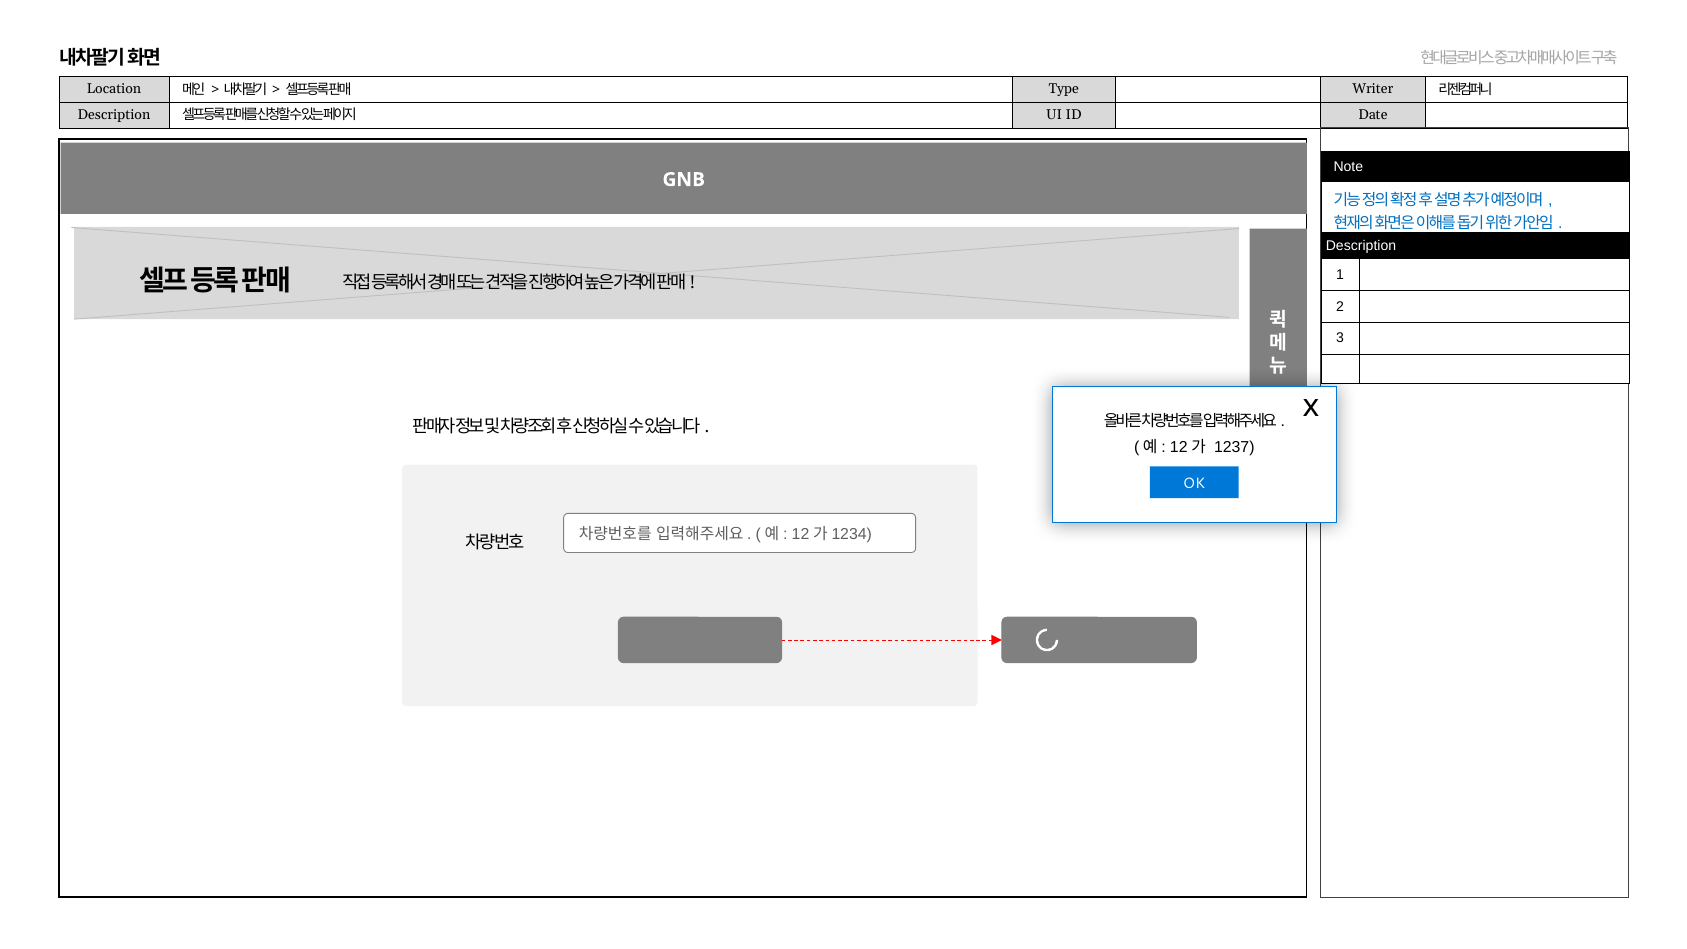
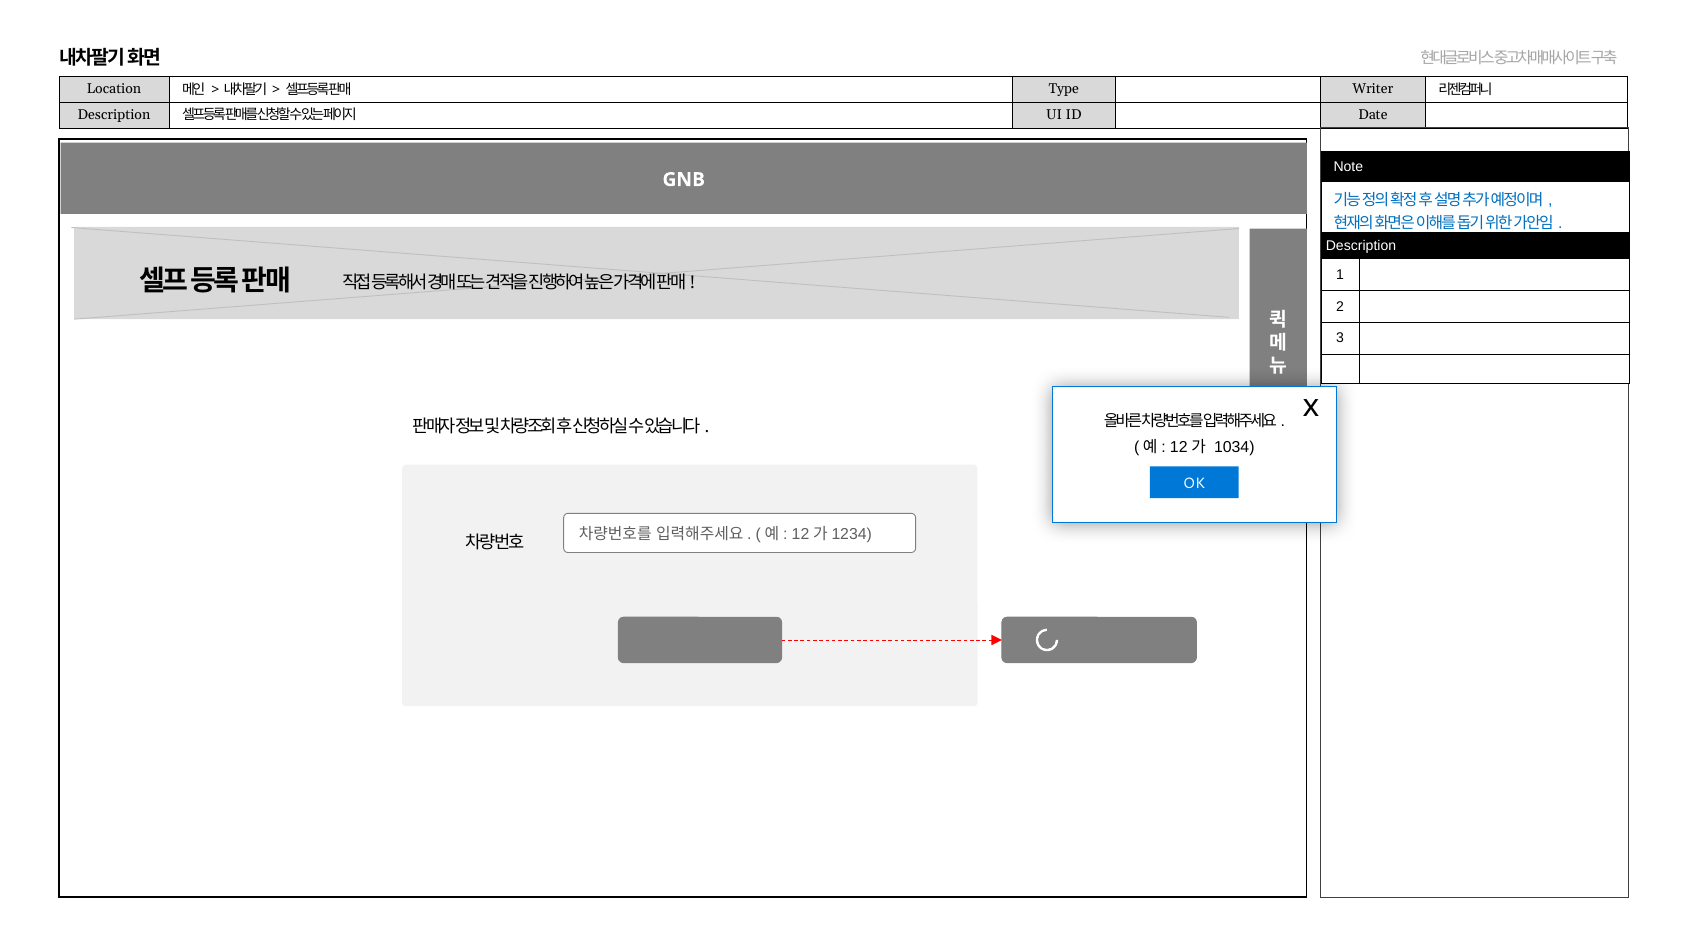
1237: 1237 -> 1034 (1234, 448)
